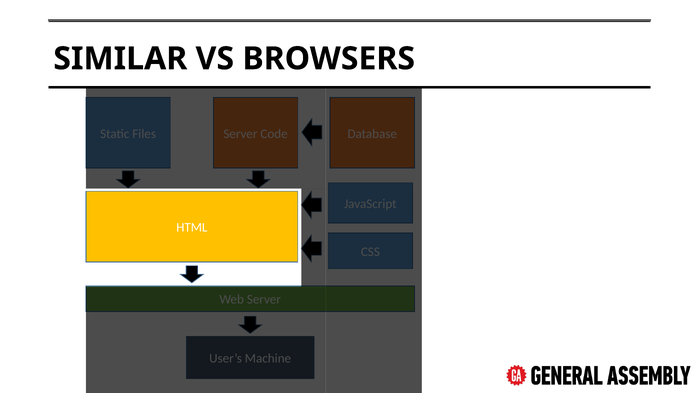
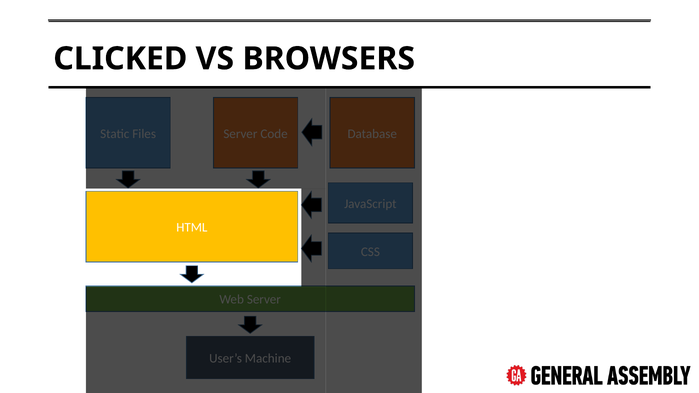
SIMILAR: SIMILAR -> CLICKED (120, 59)
